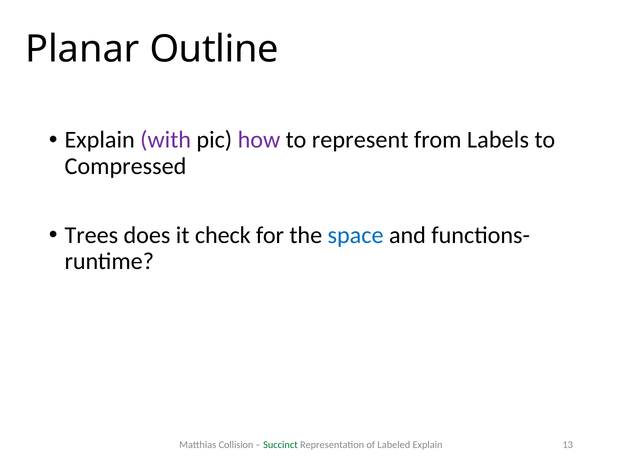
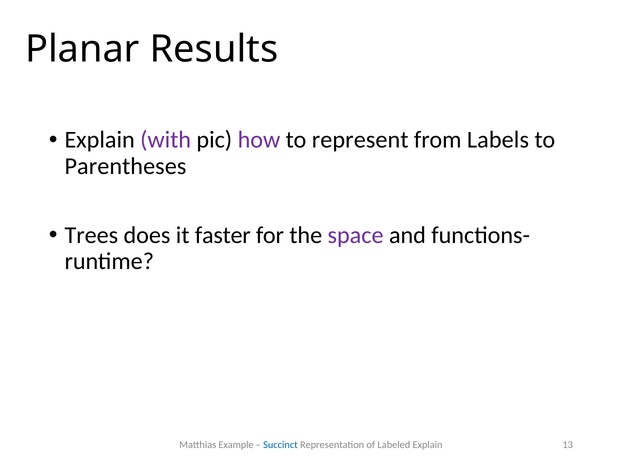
Outline: Outline -> Results (214, 49)
Compressed: Compressed -> Parentheses (125, 166)
check: check -> faster (223, 236)
space colour: blue -> purple (356, 236)
Collision: Collision -> Example (236, 445)
Succinct colour: green -> blue (280, 445)
